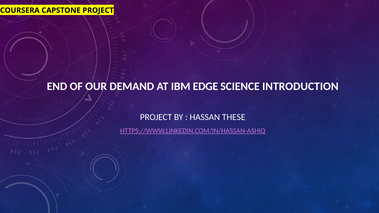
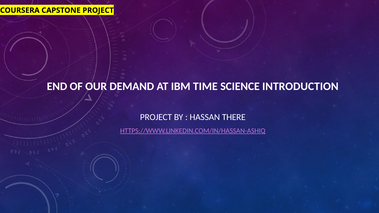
EDGE: EDGE -> TIME (205, 86)
THESE: THESE -> THERE (234, 117)
